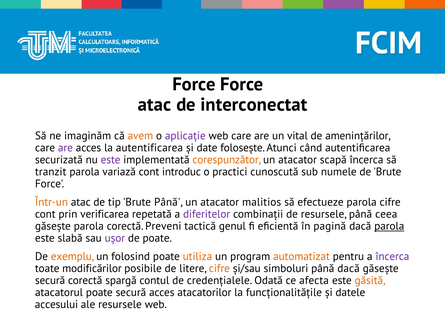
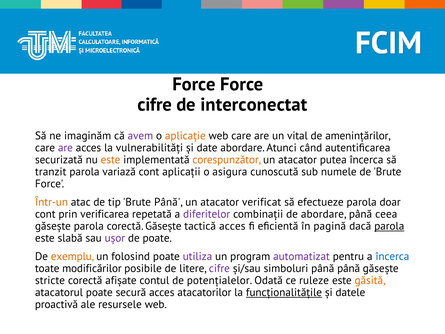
atac: atac -> cifre (155, 104)
avem colour: orange -> purple (140, 136)
aplicație colour: purple -> orange (185, 136)
la autentificarea: autentificarea -> vulnerabilități (149, 148)
date folosește: folosește -> abordare (243, 148)
este colour: purple -> orange (111, 160)
scapă: scapă -> putea (333, 160)
introduc: introduc -> aplicații (181, 172)
practici: practici -> asigura (230, 172)
malitios: malitios -> verificat (262, 202)
parola cifre: cifre -> doar (390, 202)
de resursele: resursele -> abordare (324, 214)
corectă Preveni: Preveni -> Găsește (163, 226)
tactică genul: genul -> acces (232, 226)
utiliza colour: orange -> purple (197, 256)
automatizat colour: orange -> purple (302, 256)
încerca colour: purple -> blue (392, 256)
cifre colour: orange -> purple (219, 268)
până dacă: dacă -> până (349, 268)
secură: secură -> stricte (50, 280)
spargă: spargă -> afișate (121, 280)
credențialele: credențialele -> potențialelor (220, 280)
afecta: afecta -> ruleze (314, 280)
funcționalitățile underline: none -> present (284, 292)
accesului: accesului -> proactivă (56, 304)
